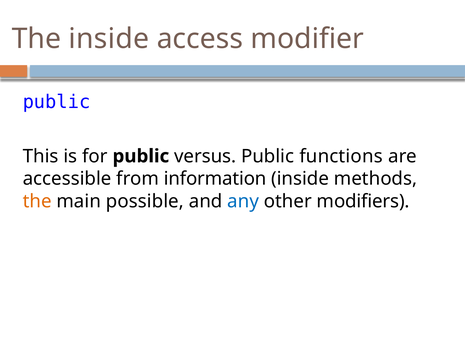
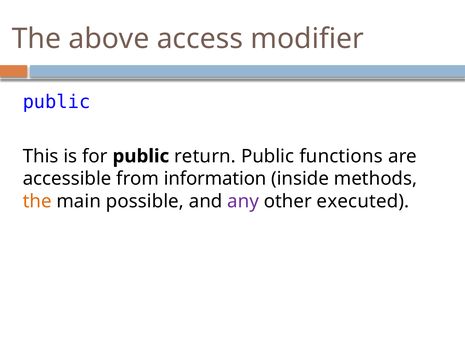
The inside: inside -> above (109, 39)
versus: versus -> return (205, 156)
any colour: blue -> purple (243, 201)
modifiers: modifiers -> executed (363, 201)
